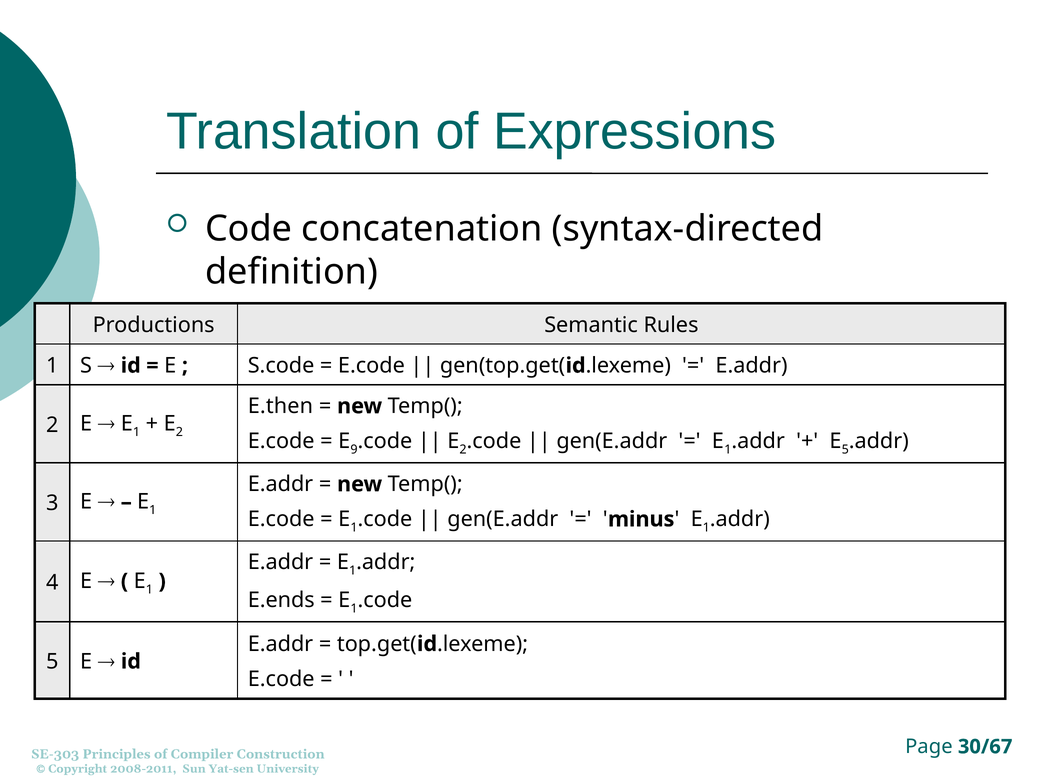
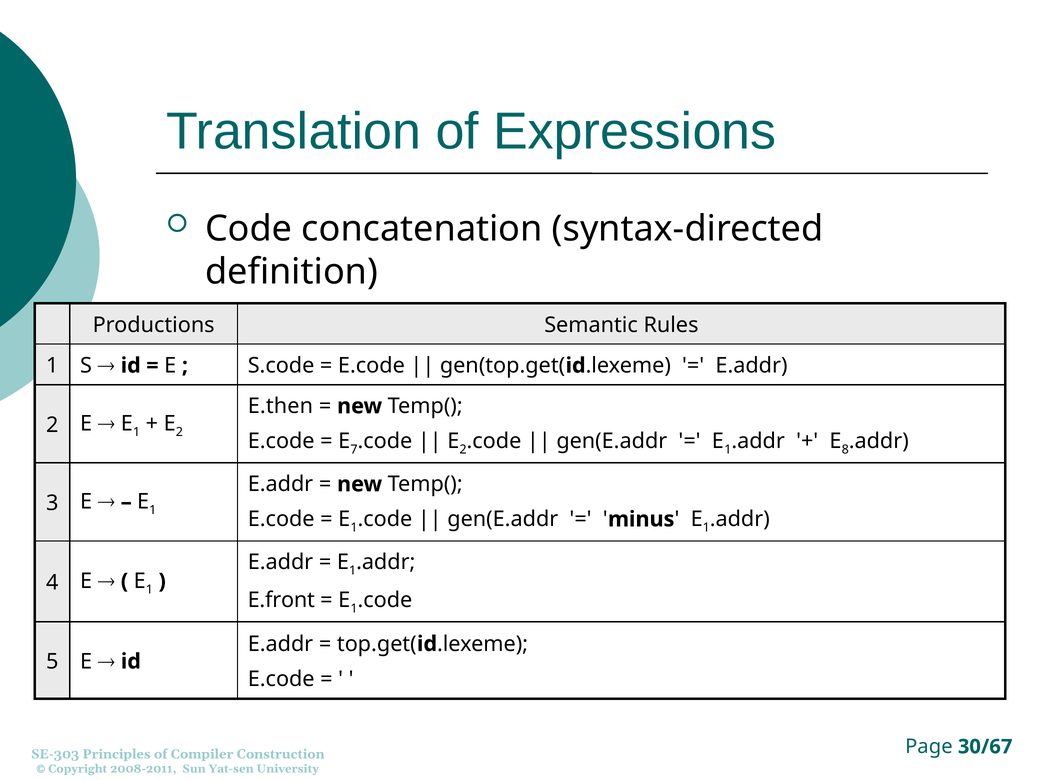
9: 9 -> 7 (354, 450)
E 5: 5 -> 8 (845, 450)
E.ends: E.ends -> E.front (281, 600)
